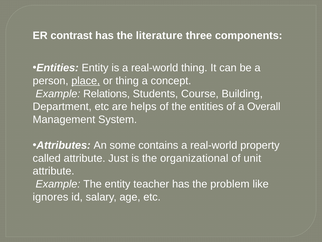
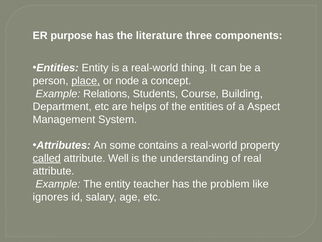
contrast: contrast -> purpose (71, 36)
or thing: thing -> node (127, 81)
Overall: Overall -> Aspect (264, 106)
called underline: none -> present (47, 158)
Just: Just -> Well (118, 158)
organizational: organizational -> understanding (194, 158)
unit: unit -> real (252, 158)
